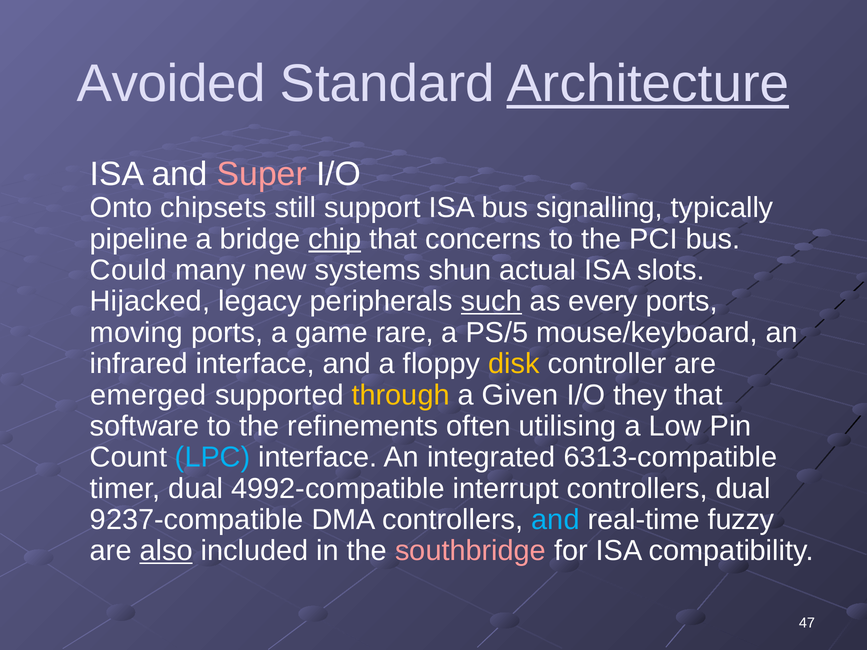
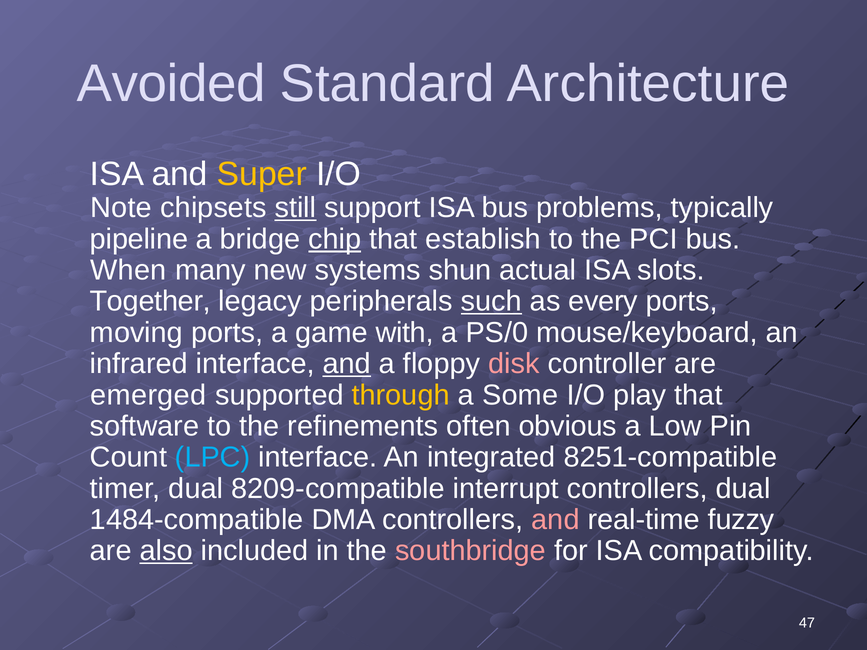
Architecture underline: present -> none (648, 84)
Super colour: pink -> yellow (262, 174)
Onto: Onto -> Note (121, 208)
still underline: none -> present (295, 208)
signalling: signalling -> problems (599, 208)
concerns: concerns -> establish (483, 239)
Could: Could -> When (128, 270)
Hijacked: Hijacked -> Together (150, 302)
rare: rare -> with (405, 333)
PS/5: PS/5 -> PS/0 (497, 333)
and underline: none -> present (347, 364)
disk colour: yellow -> pink (514, 364)
Given: Given -> Some (520, 395)
they: they -> play (640, 395)
utilising: utilising -> obvious (568, 426)
6313-compatible: 6313-compatible -> 8251-compatible (670, 458)
4992-compatible: 4992-compatible -> 8209-compatible (338, 489)
9237-compatible: 9237-compatible -> 1484-compatible (197, 520)
and colour: light blue -> pink (556, 520)
